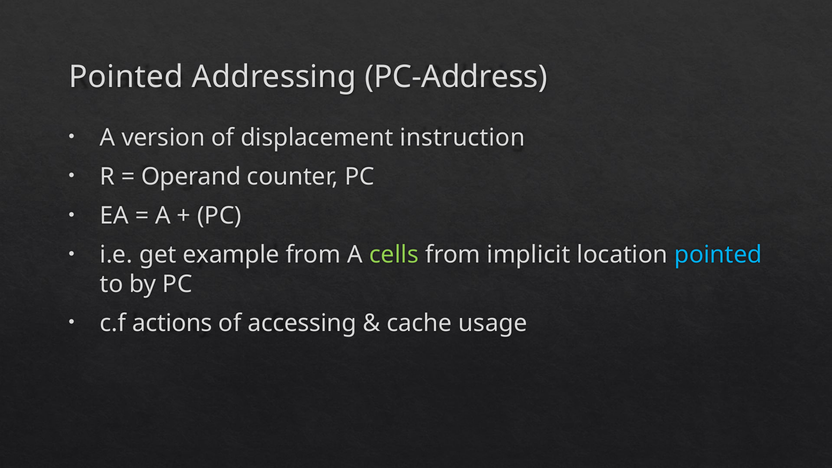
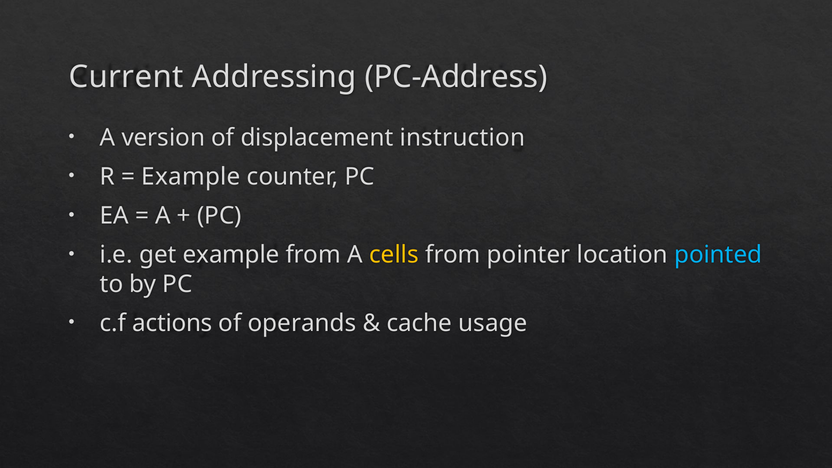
Pointed: Pointed -> Current (126, 77)
Operand: Operand -> Example (191, 177)
cells colour: light green -> yellow (394, 255)
implicit: implicit -> pointer (529, 255)
accessing: accessing -> operands (302, 323)
